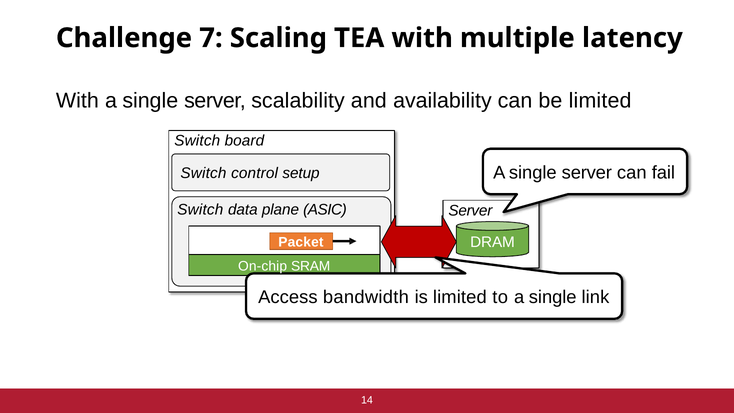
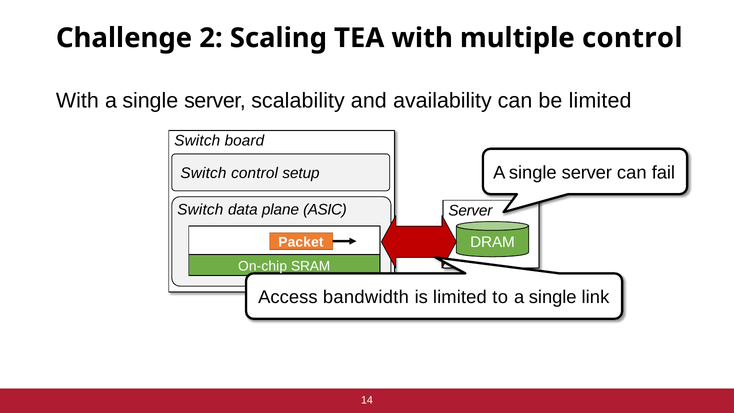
7: 7 -> 2 (211, 38)
multiple latency: latency -> control (632, 38)
